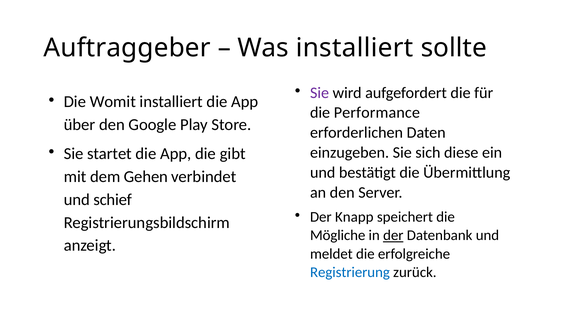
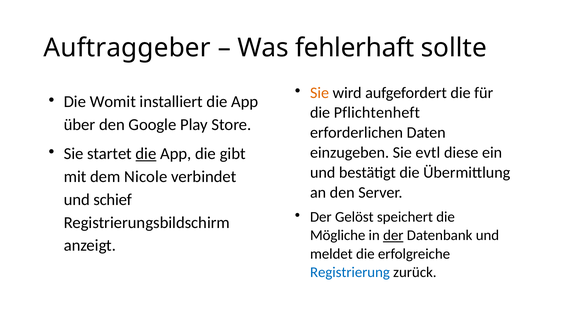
Was installiert: installiert -> fehlerhaft (355, 48)
Sie colour: purple -> orange (320, 93)
Performance: Performance -> Pflichtenheft (377, 113)
sich: sich -> evtl (428, 153)
die underline: none -> present (146, 154)
Gehen: Gehen -> Nicole (146, 177)
Knapp: Knapp -> Gelöst (354, 217)
